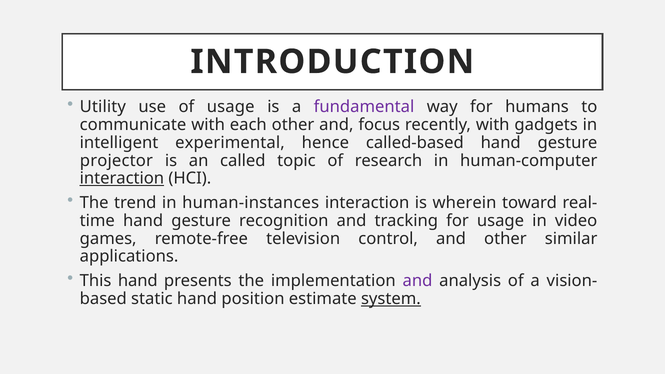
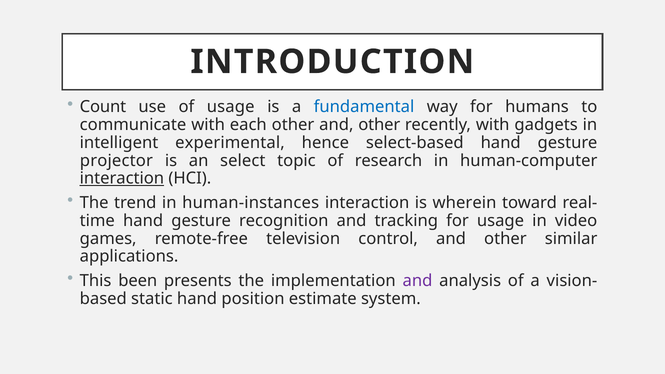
Utility: Utility -> Count (103, 107)
fundamental colour: purple -> blue (364, 107)
other and focus: focus -> other (379, 125)
called-based: called-based -> select-based (415, 143)
called: called -> select (243, 161)
This hand: hand -> been (138, 281)
system underline: present -> none (391, 299)
